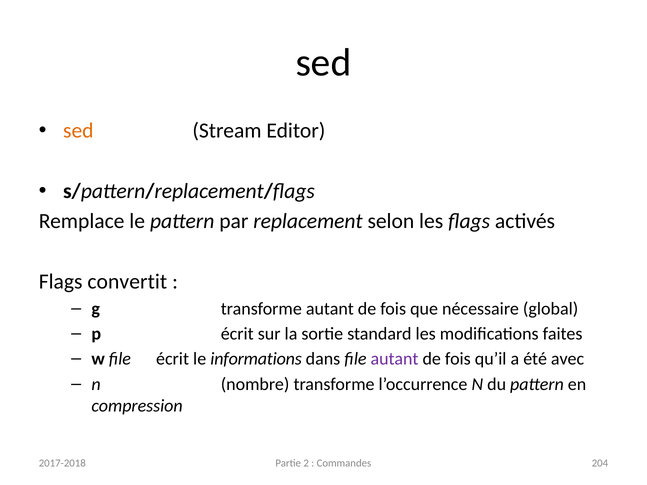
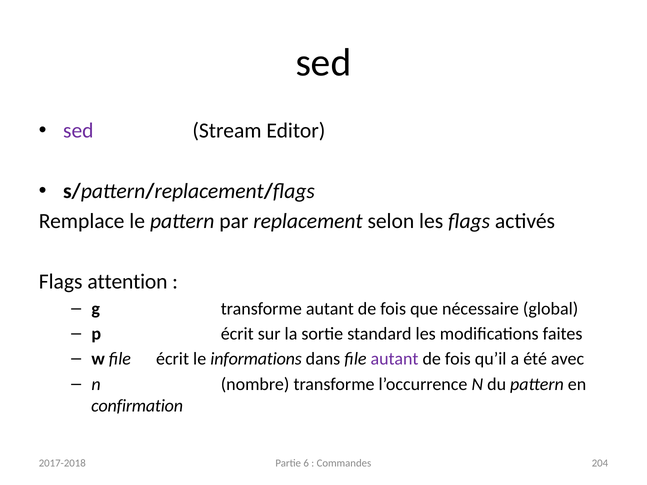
sed colour: orange -> purple (78, 131)
convertit: convertit -> attention (127, 282)
compression: compression -> confirmation (137, 406)
2: 2 -> 6 (306, 463)
